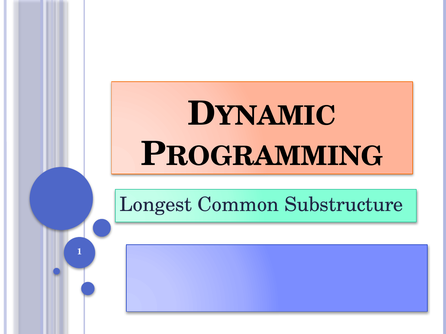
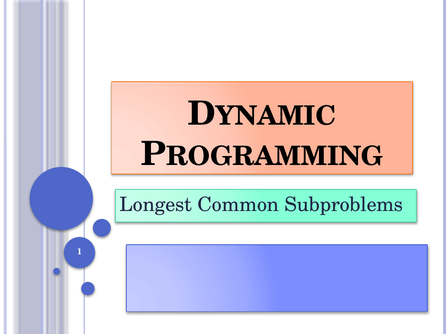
Substructure: Substructure -> Subproblems (344, 205)
